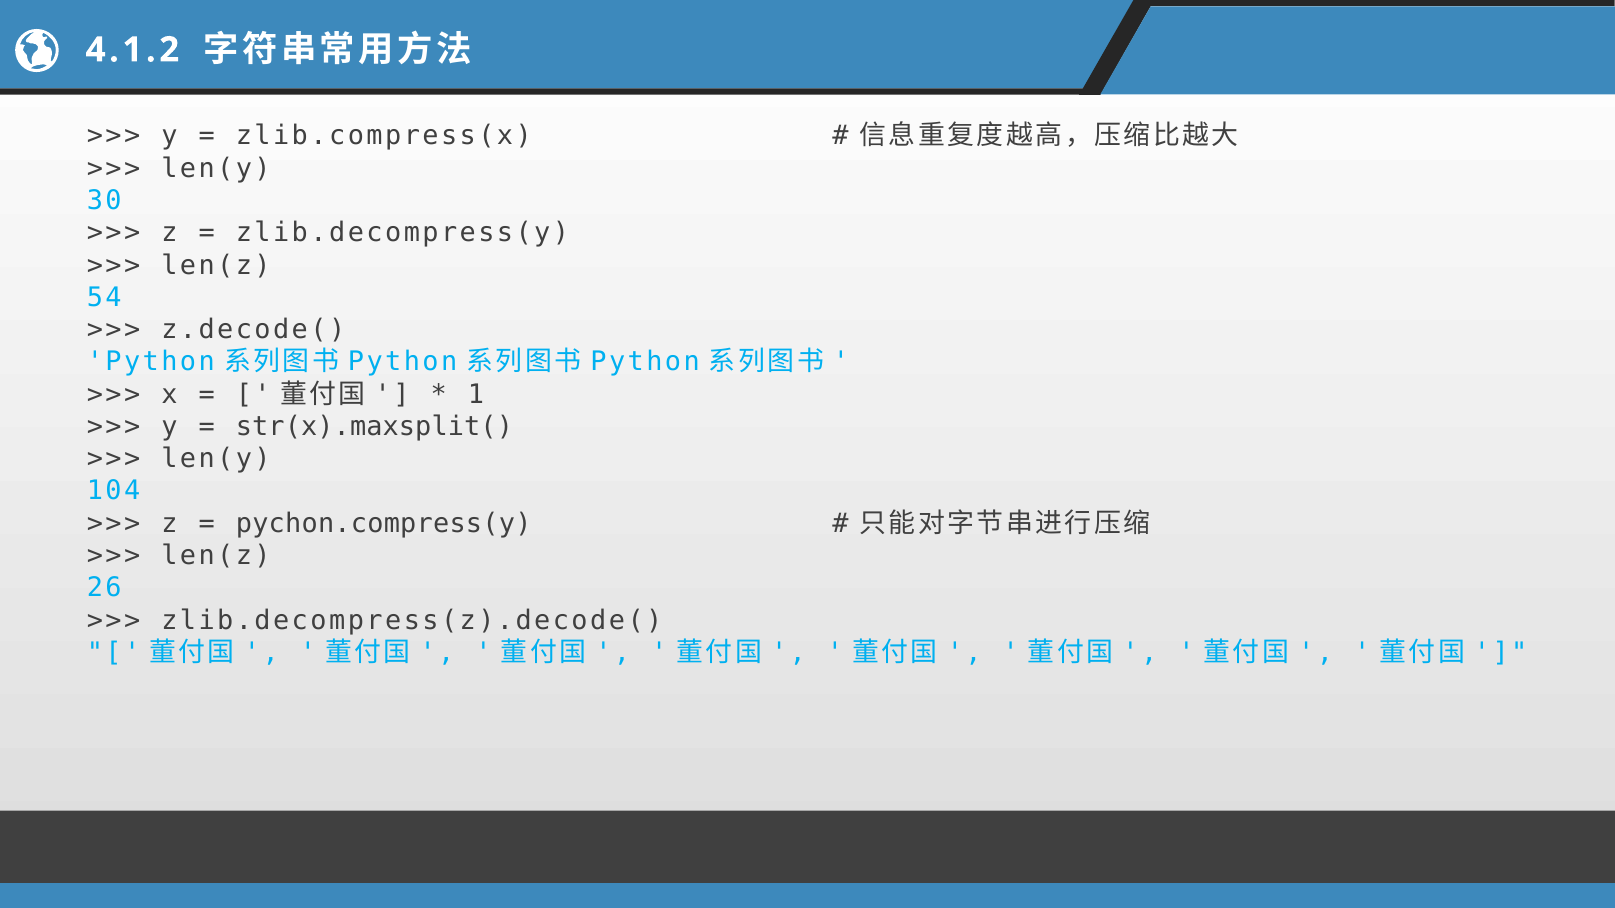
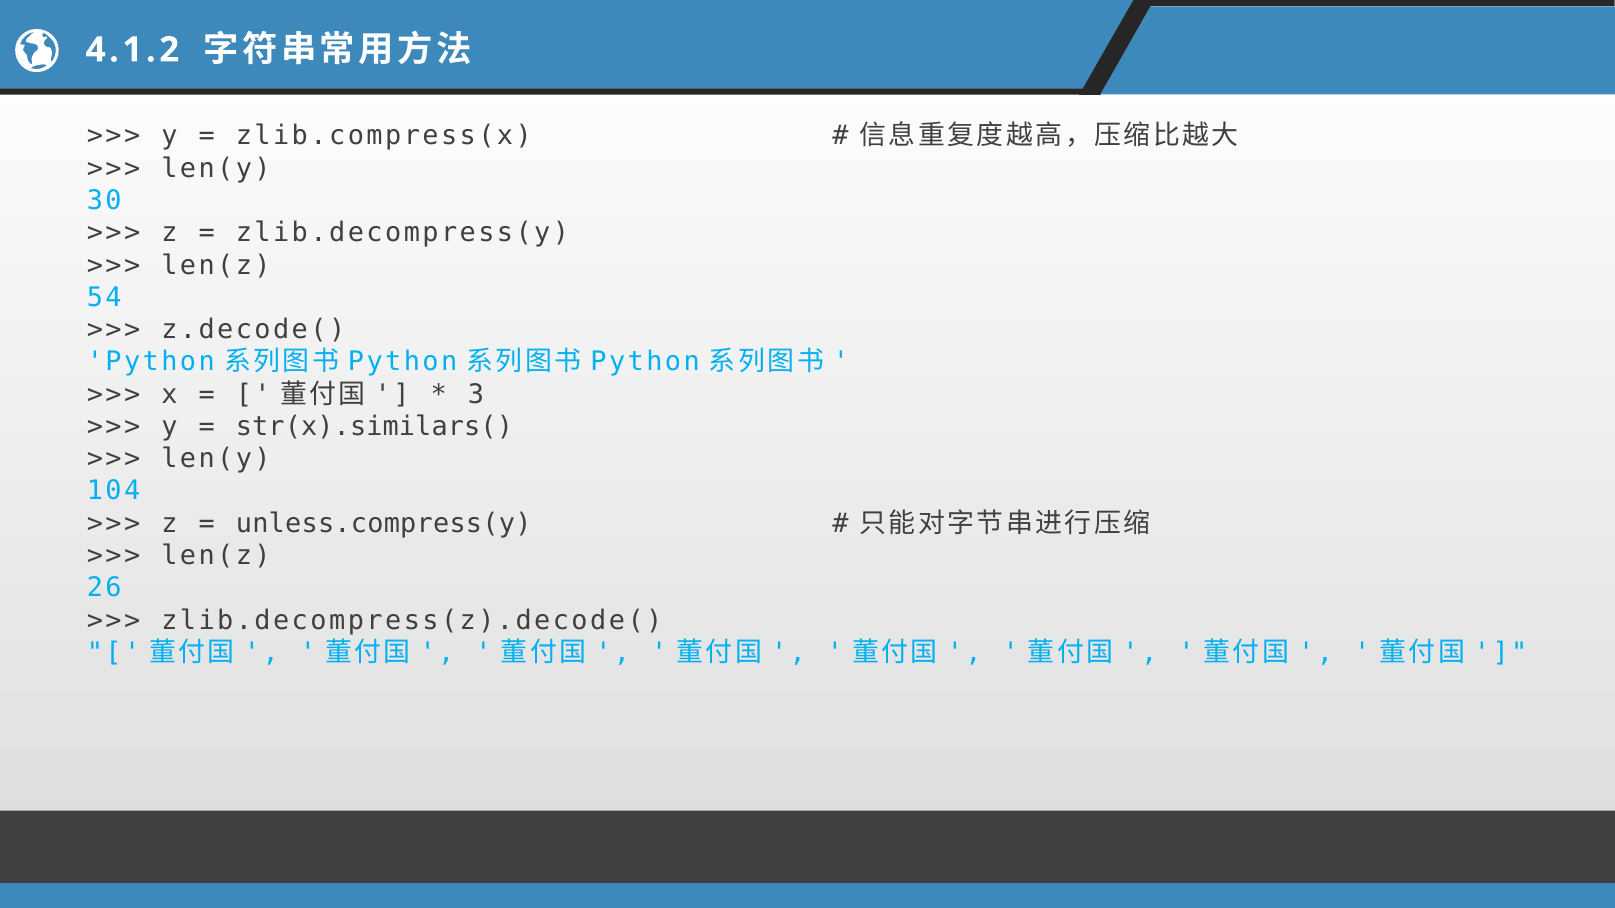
1: 1 -> 3 (476, 394)
str(x).maxsplit(: str(x).maxsplit( -> str(x).similars( (374, 427)
pychon.compress(y: pychon.compress(y -> unless.compress(y (384, 524)
